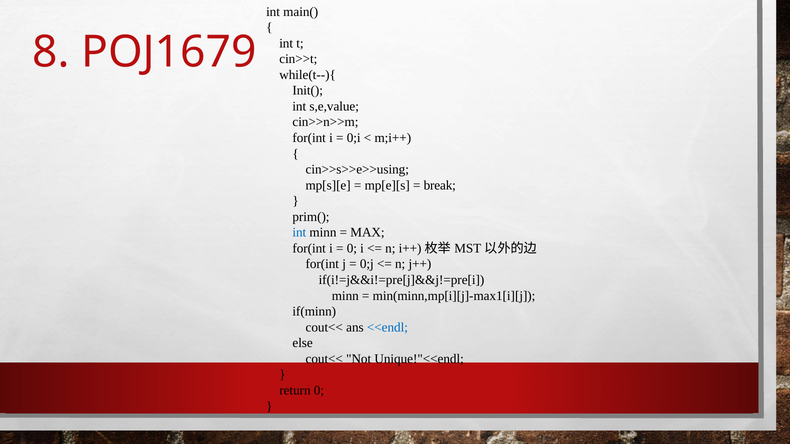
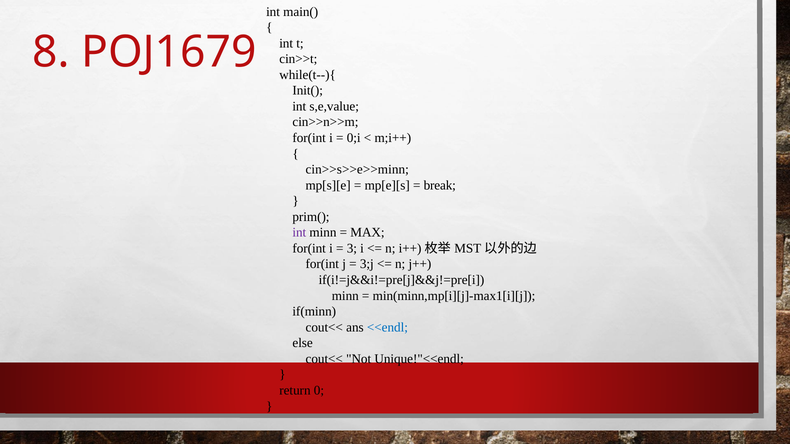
cin>>s>>e>>using: cin>>s>>e>>using -> cin>>s>>e>>minn (357, 170)
int colour: blue -> purple (299, 233)
0: 0 -> 3 (352, 249)
0;j: 0;j -> 3;j (367, 264)
